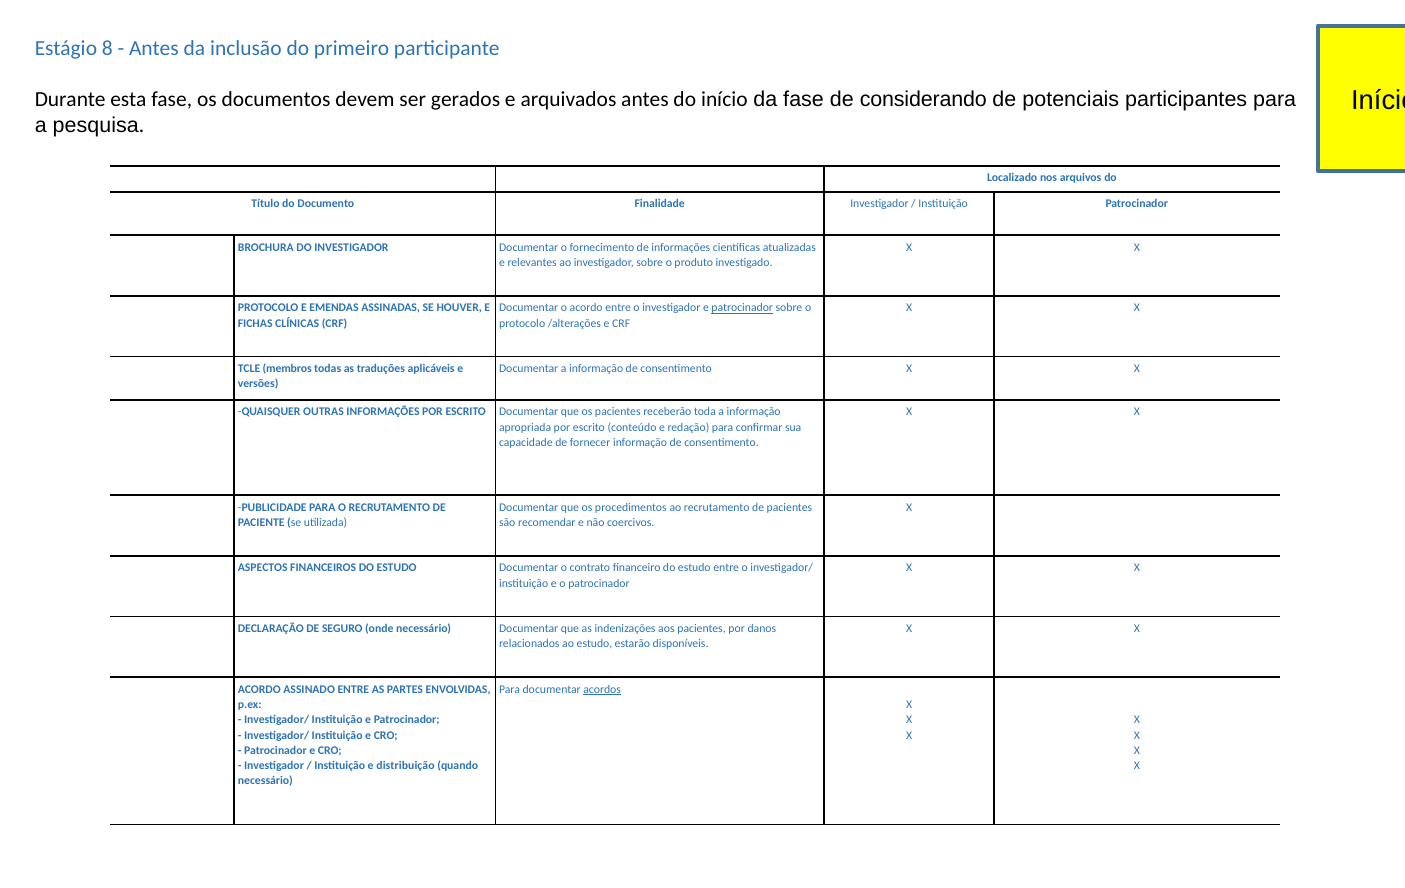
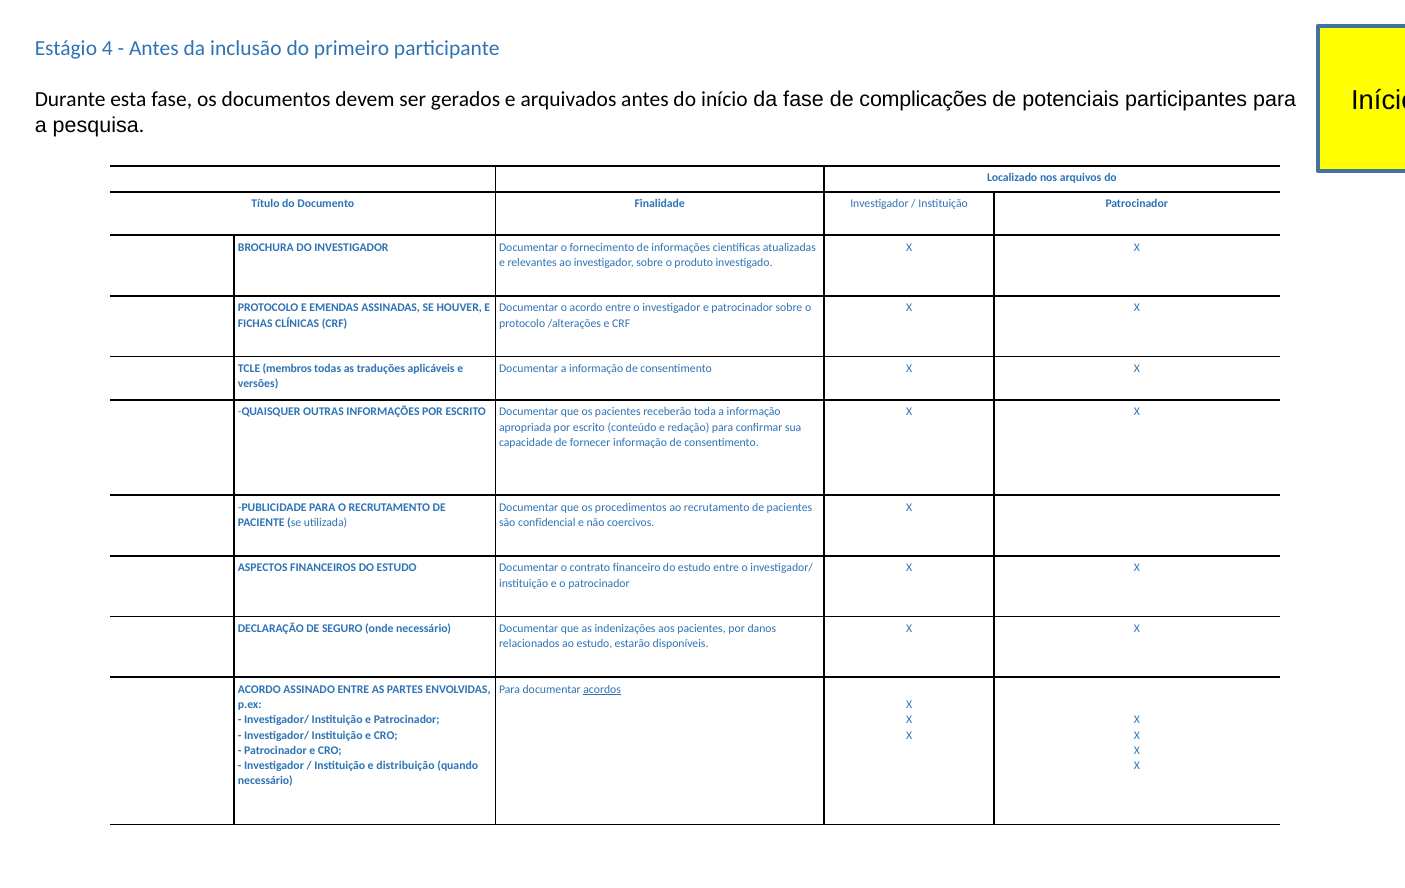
8: 8 -> 4 (107, 48)
considerando: considerando -> complicações (923, 100)
patrocinador underline: present -> none (742, 308)
recomendar: recomendar -> confidencial (547, 523)
